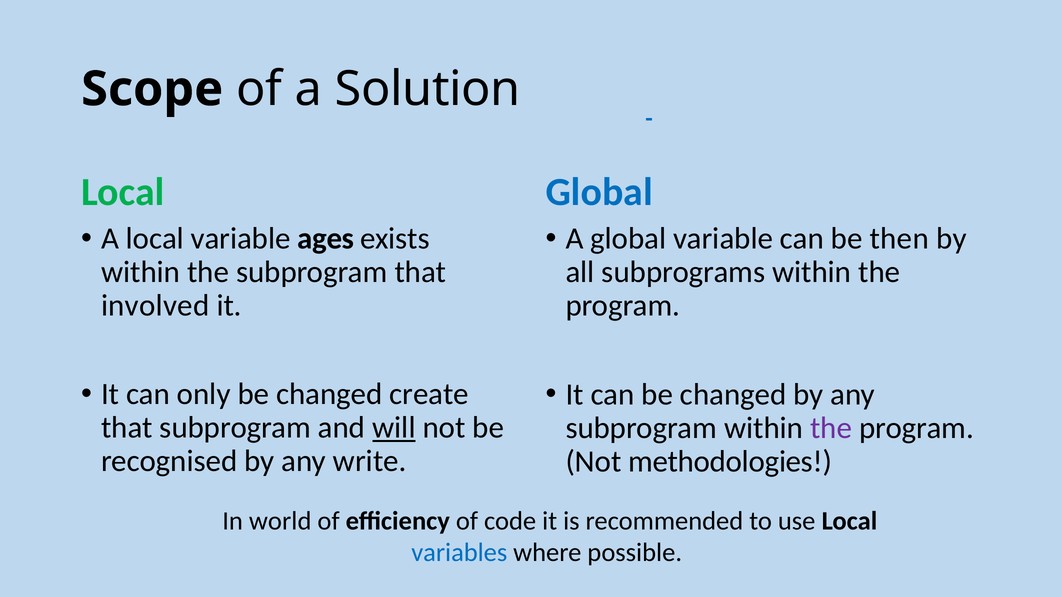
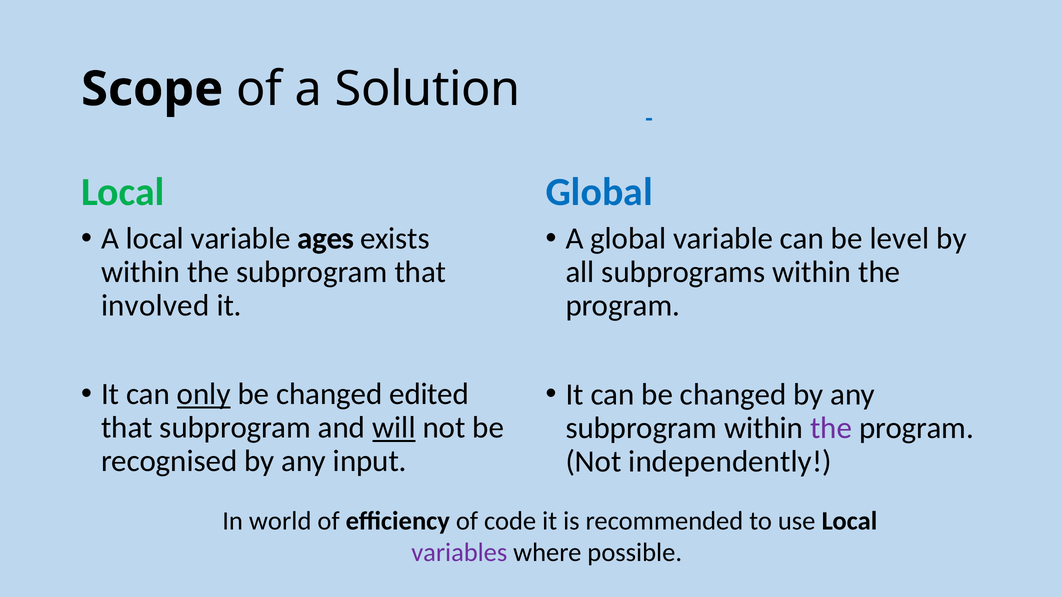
then: then -> level (899, 239)
only underline: none -> present (204, 394)
create: create -> edited (429, 394)
write: write -> input (370, 461)
methodologies: methodologies -> independently (730, 462)
variables colour: blue -> purple (459, 553)
